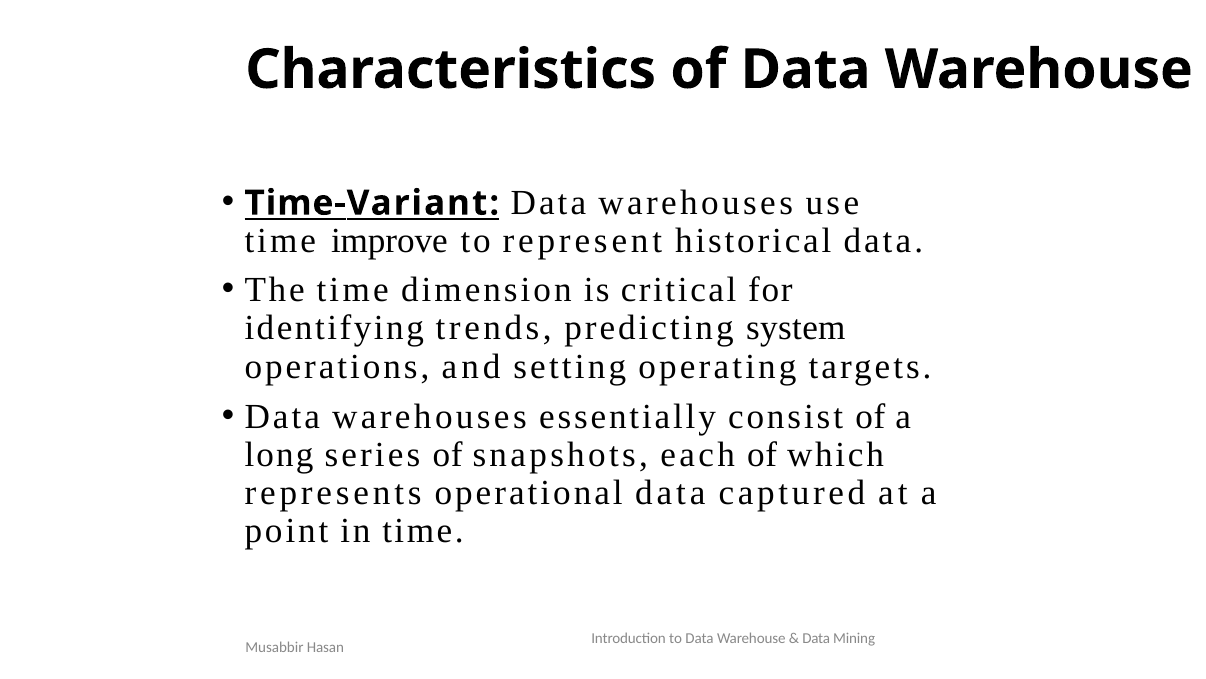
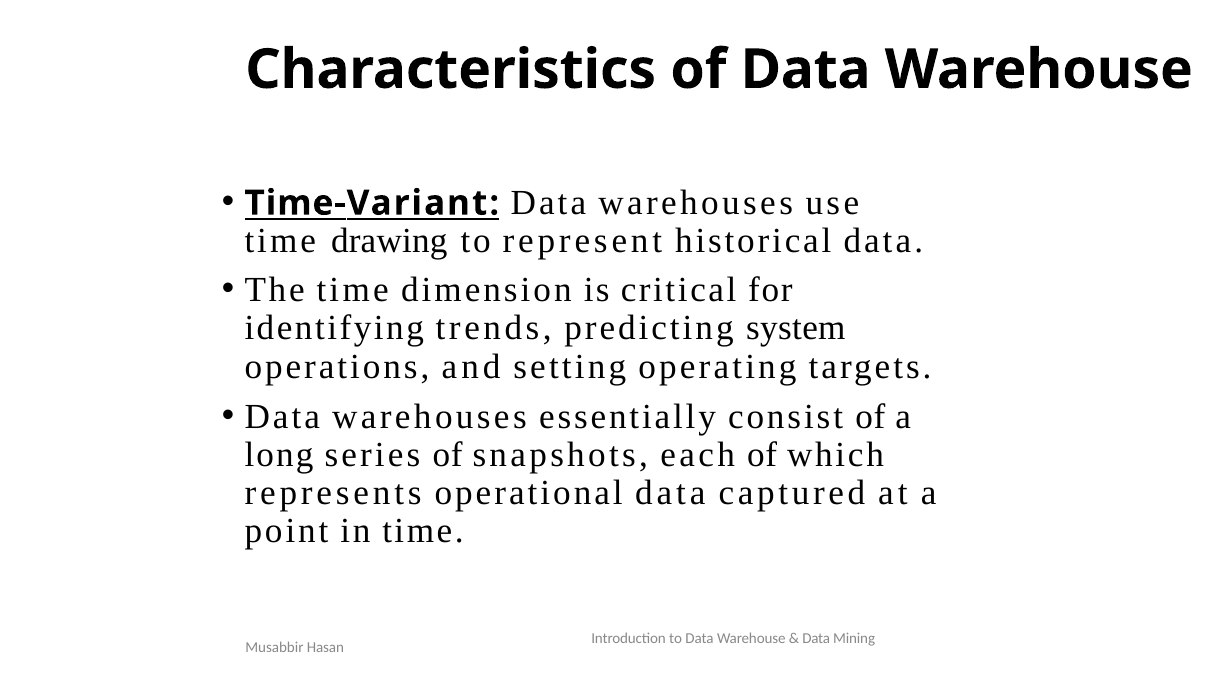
improve: improve -> drawing (389, 241)
